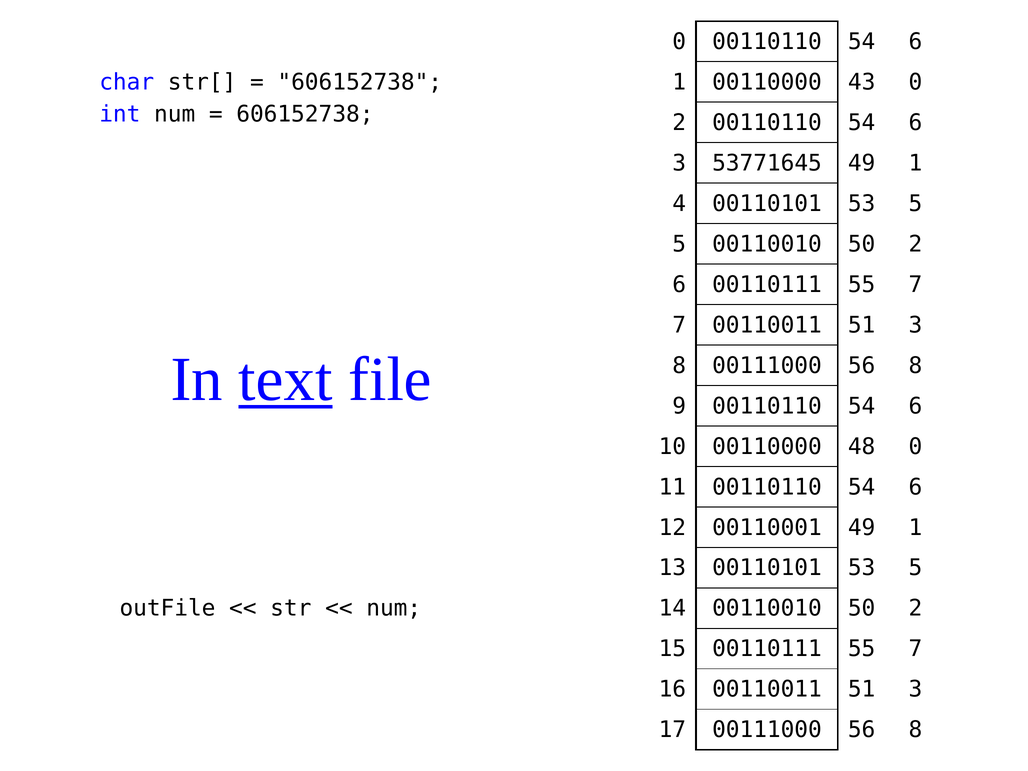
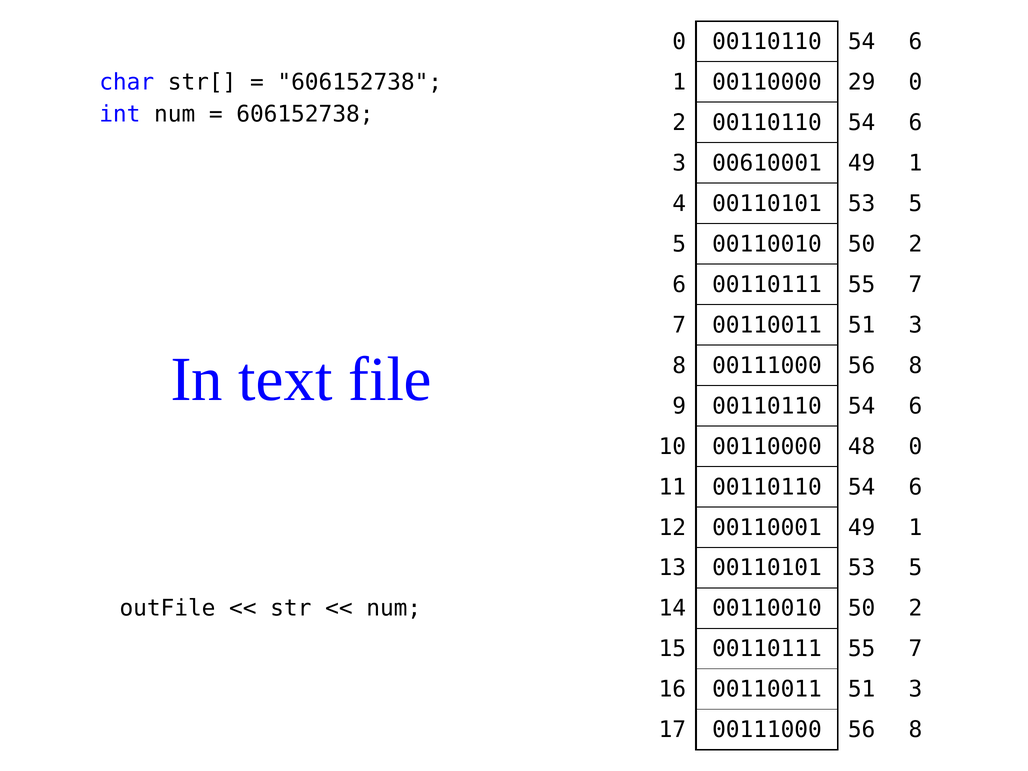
43: 43 -> 29 (862, 82)
53771645: 53771645 -> 00610001 (767, 163)
text underline: present -> none (286, 380)
